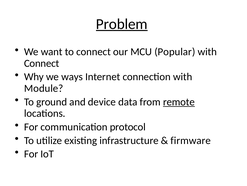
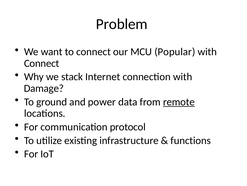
Problem underline: present -> none (122, 24)
ways: ways -> stack (72, 77)
Module: Module -> Damage (44, 88)
device: device -> power (102, 102)
firmware: firmware -> functions (191, 140)
